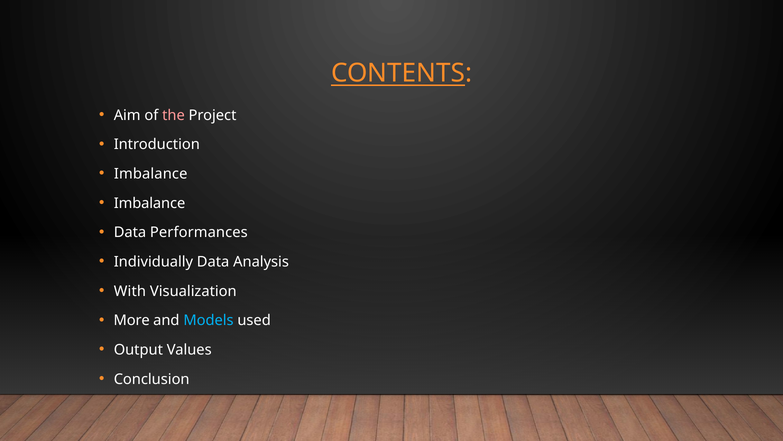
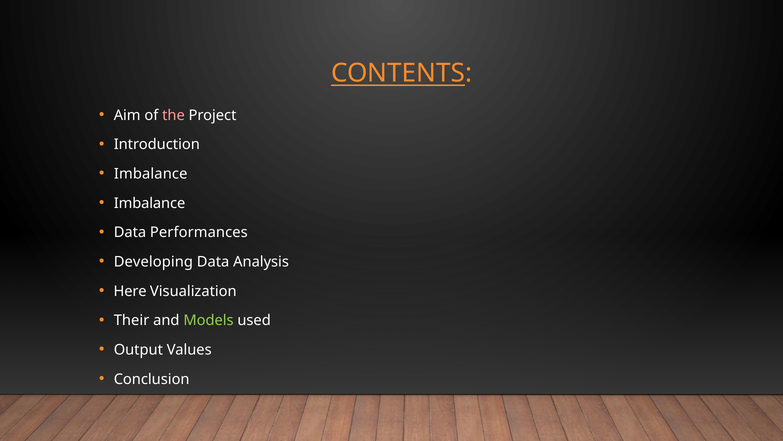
Individually: Individually -> Developing (153, 262)
With: With -> Here (130, 291)
More: More -> Their (132, 320)
Models colour: light blue -> light green (209, 320)
